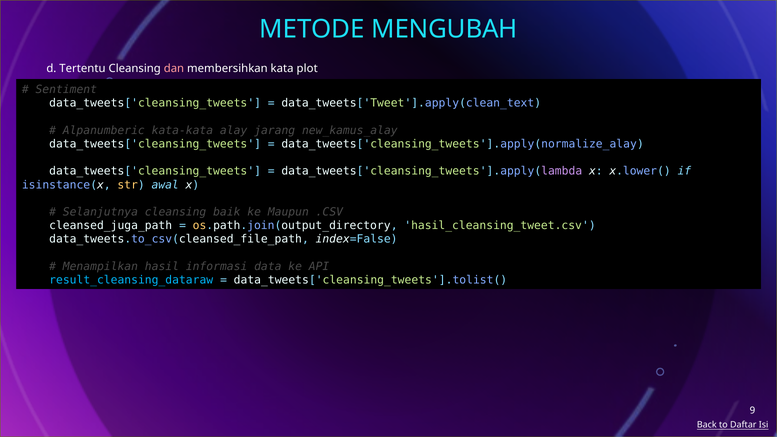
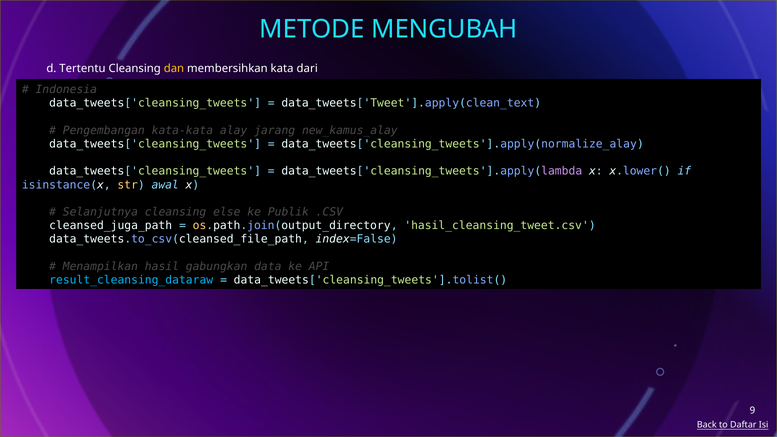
dan colour: pink -> yellow (174, 68)
plot: plot -> dari (307, 68)
Sentiment: Sentiment -> Indonesia (66, 90)
Alpanumberic: Alpanumberic -> Pengembangan (104, 130)
baik: baik -> else (227, 212)
Maupun: Maupun -> Publik (288, 212)
informasi: informasi -> gabungkan (217, 266)
